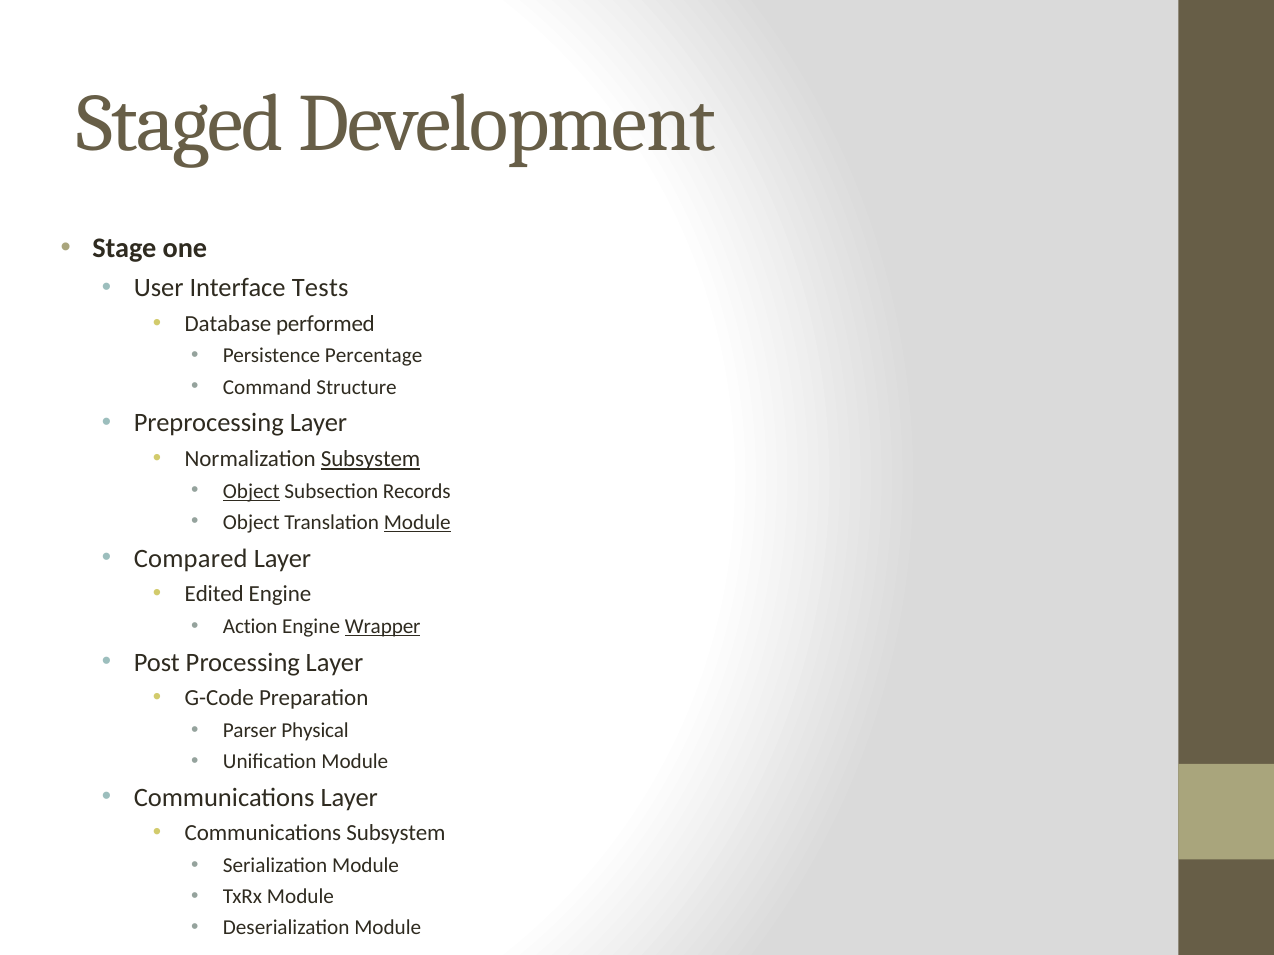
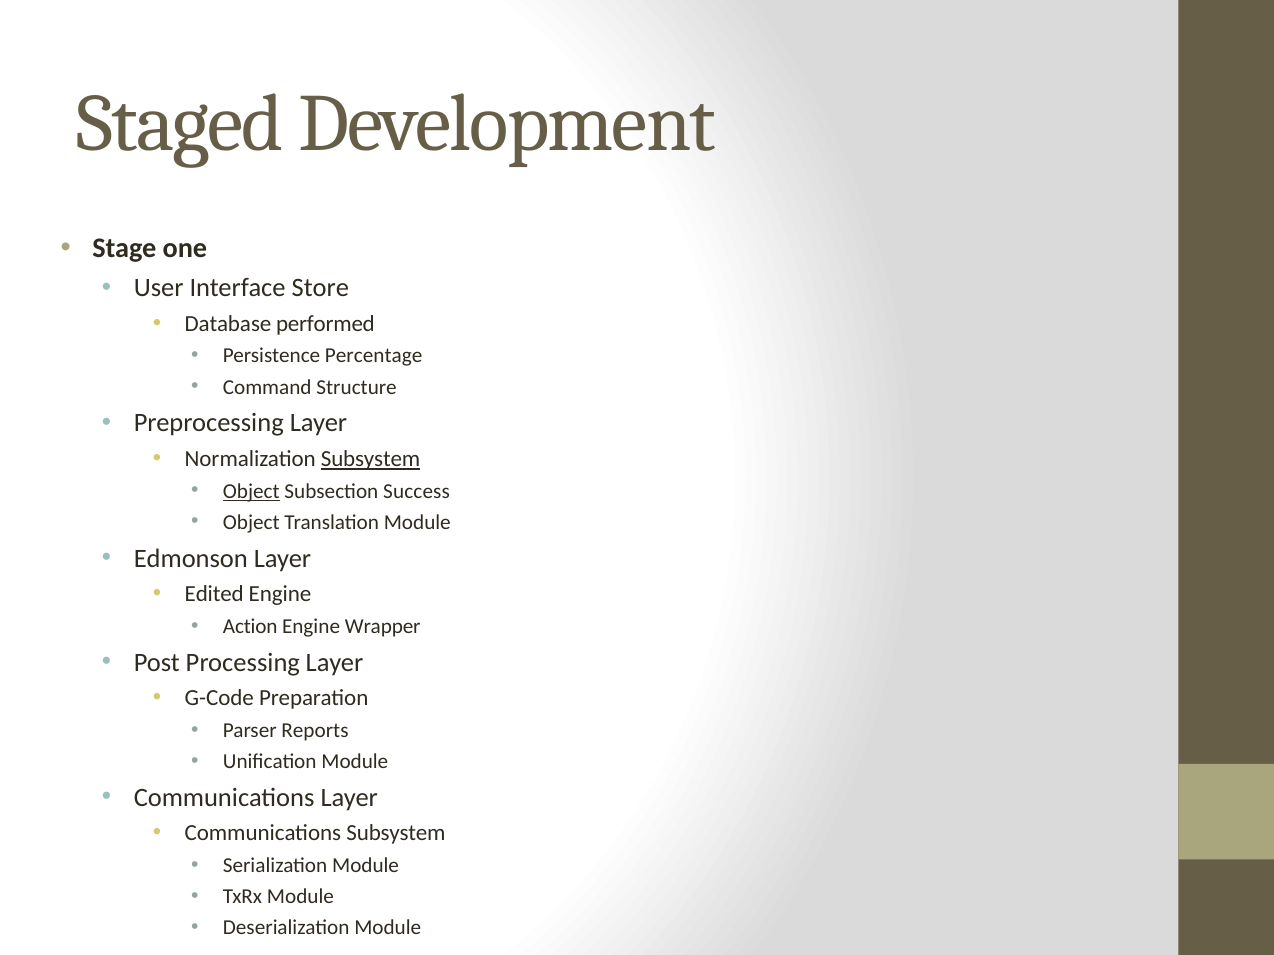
Tests: Tests -> Store (320, 288)
Records: Records -> Success (417, 491)
Module underline: present -> none (417, 522)
Compared: Compared -> Edmonson (191, 559)
Wrapper underline: present -> none (383, 627)
Physical: Physical -> Reports (315, 731)
